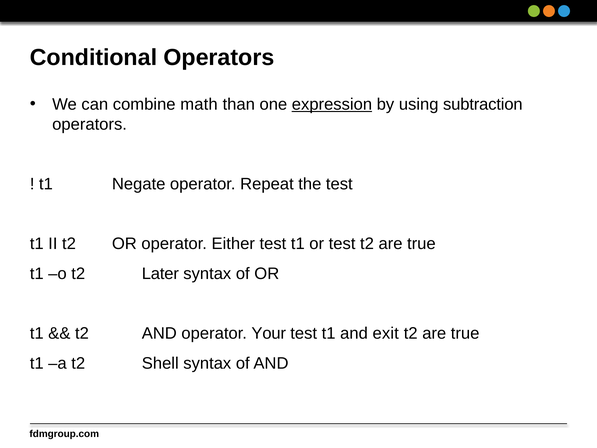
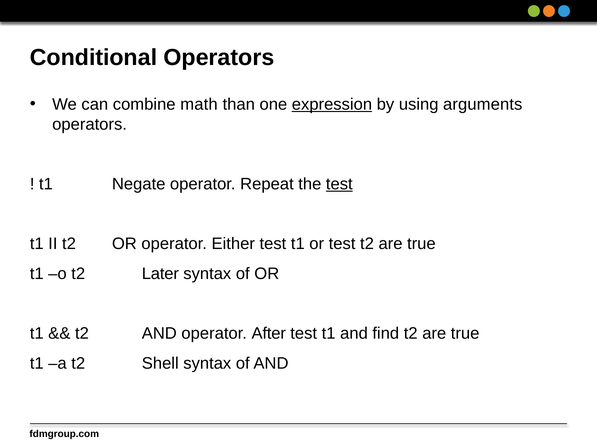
subtraction: subtraction -> arguments (483, 104)
test underline: none -> present (339, 184)
Your: Your -> After (269, 333)
exit: exit -> find (386, 333)
